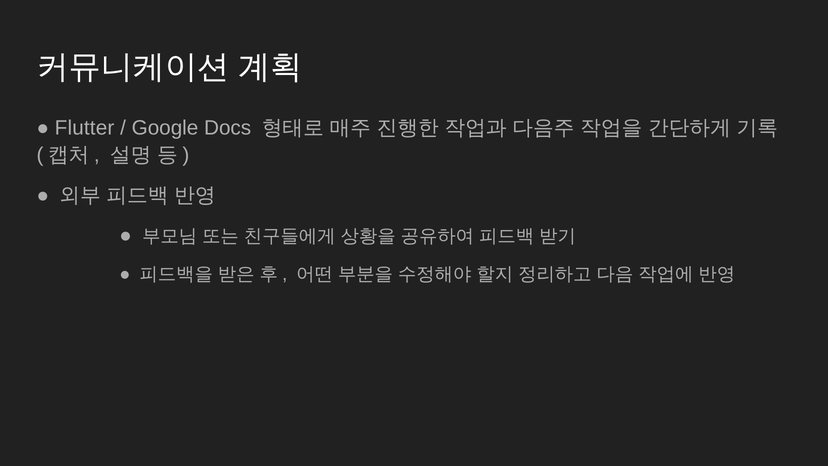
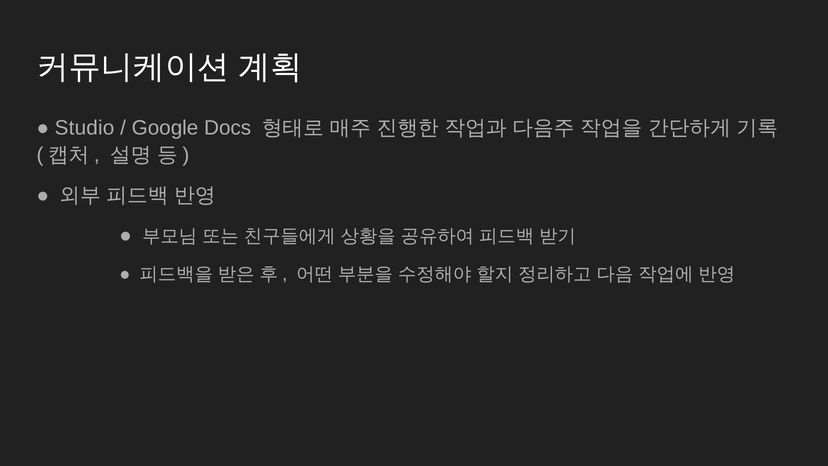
Flutter: Flutter -> Studio (85, 128)
